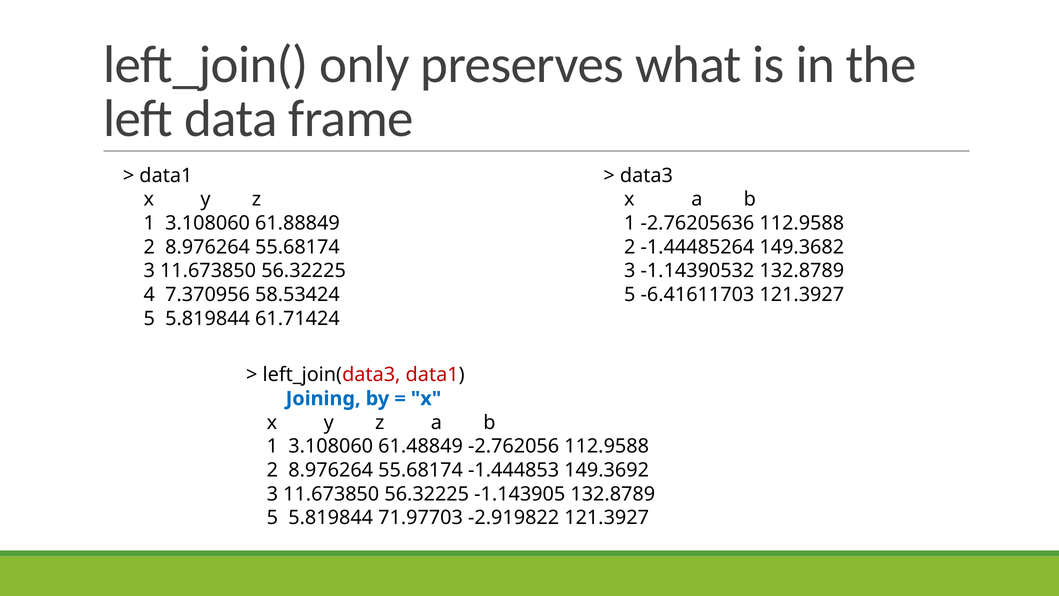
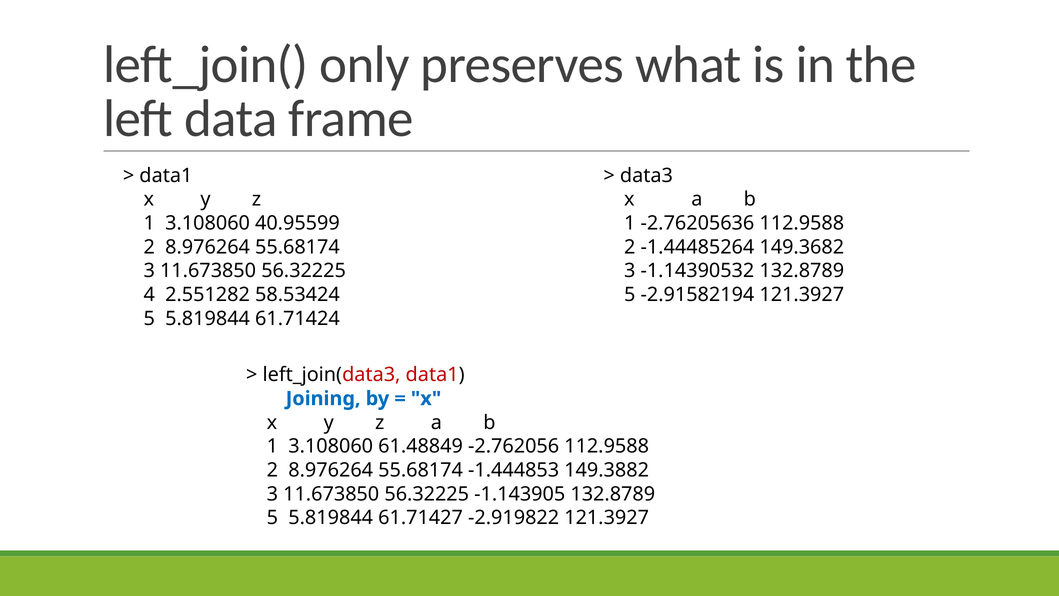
61.88849: 61.88849 -> 40.95599 (297, 223)
7.370956: 7.370956 -> 2.551282 (208, 295)
-6.41611703: -6.41611703 -> -2.91582194 (697, 295)
149.3692: 149.3692 -> 149.3882 (607, 470)
71.97703: 71.97703 -> 61.71427 (421, 518)
